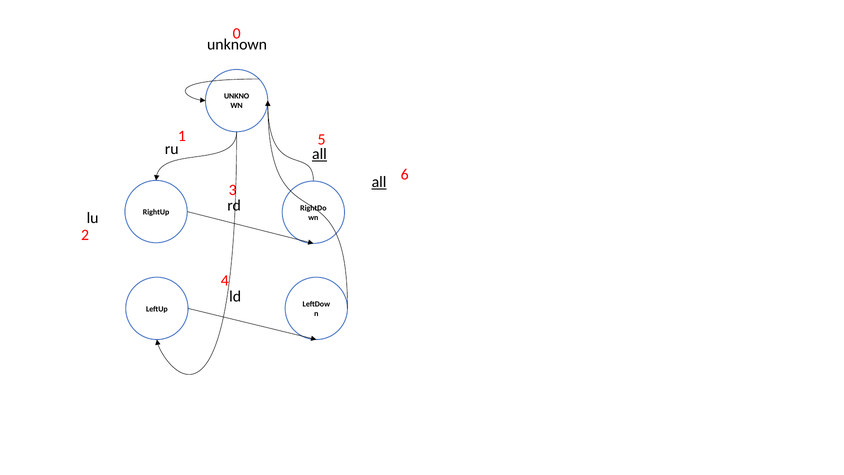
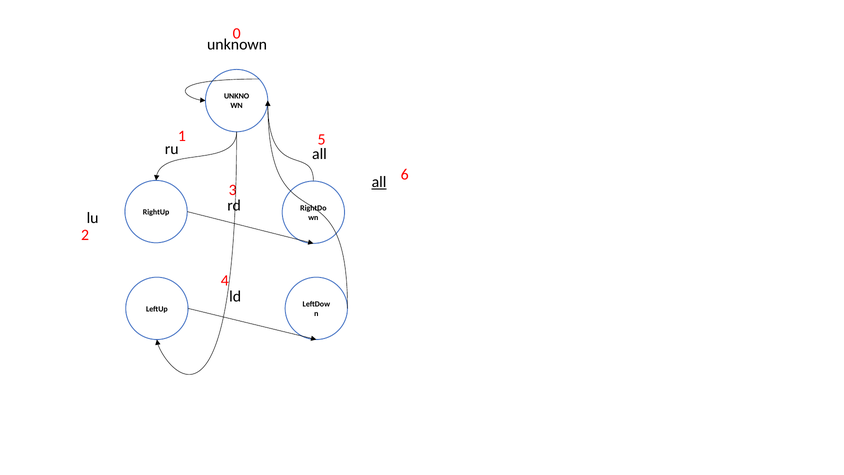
all underline: present -> none (319, 154)
